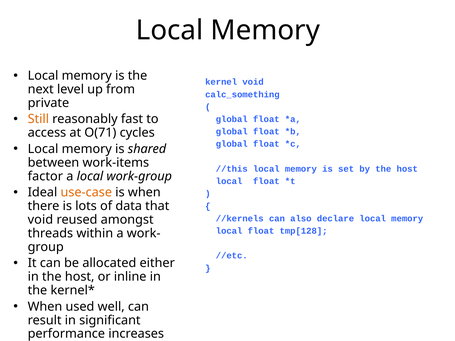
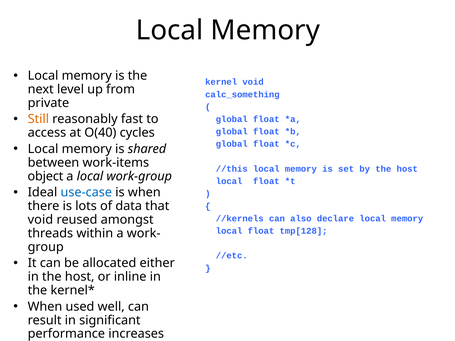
O(71: O(71 -> O(40 (100, 133)
factor: factor -> object (45, 176)
use-case colour: orange -> blue (86, 193)
